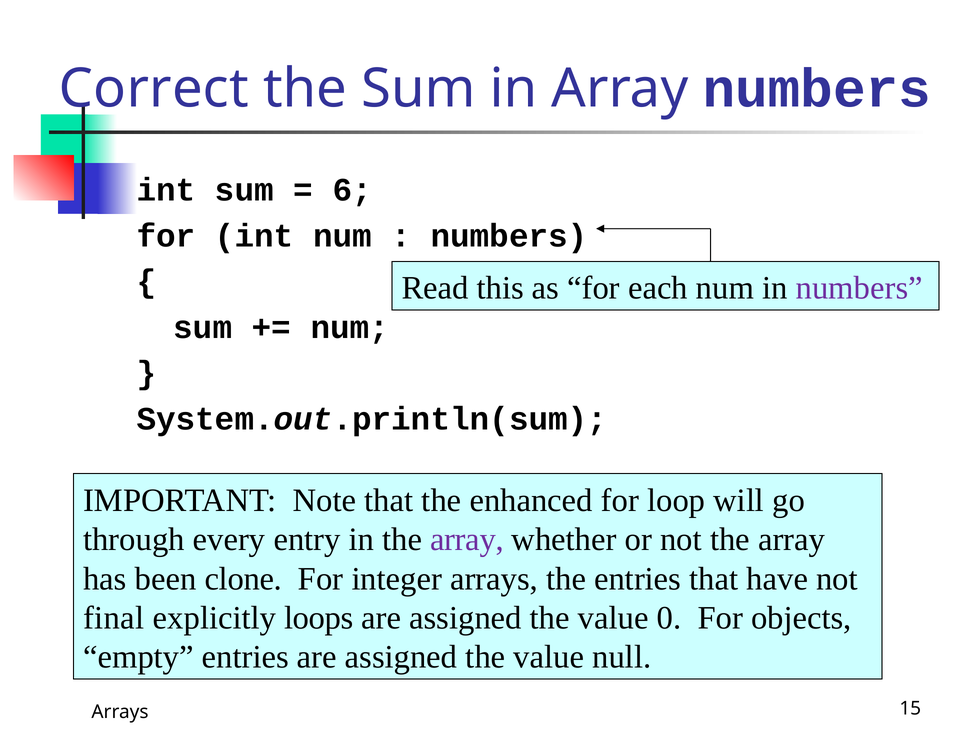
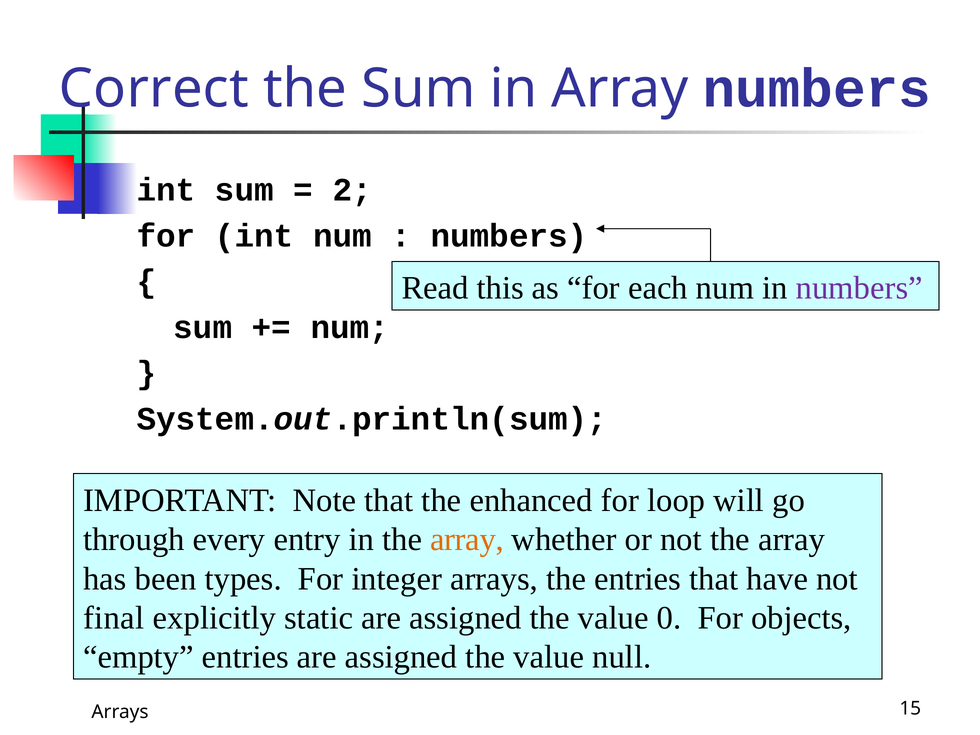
6: 6 -> 2 (352, 190)
array colour: purple -> orange (467, 540)
clone: clone -> types (243, 579)
loops: loops -> static (319, 618)
